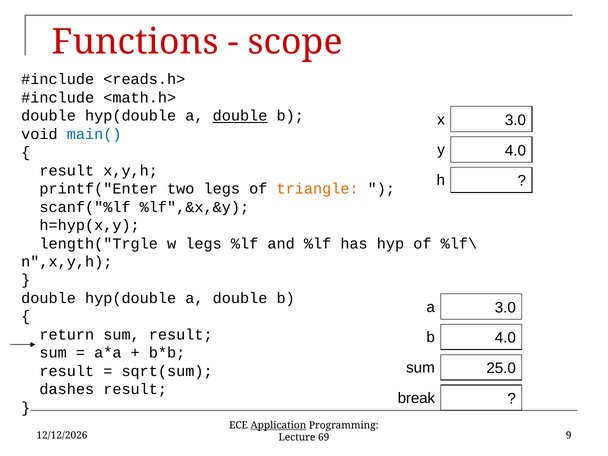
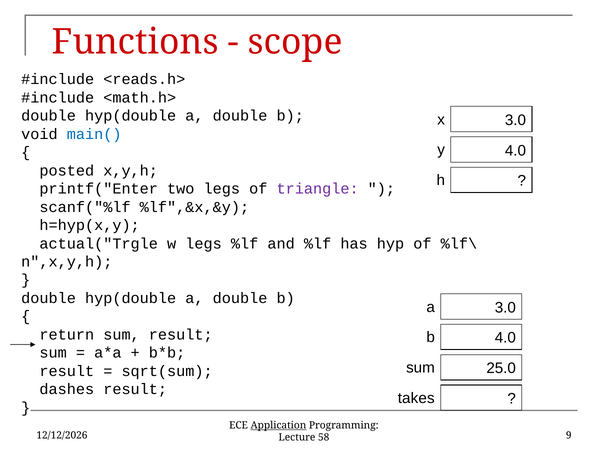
double underline: present -> none (240, 116)
result: result -> posted (67, 171)
triangle colour: orange -> purple (318, 189)
length("Trgle: length("Trgle -> actual("Trgle (99, 243)
break: break -> takes (416, 398)
69: 69 -> 58 (324, 437)
